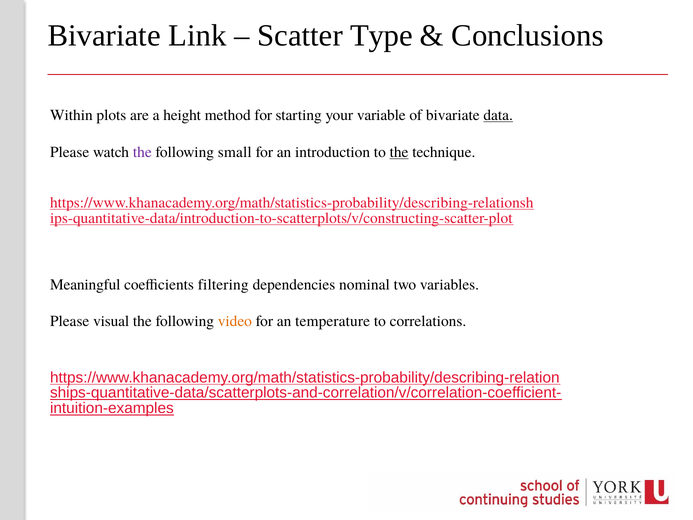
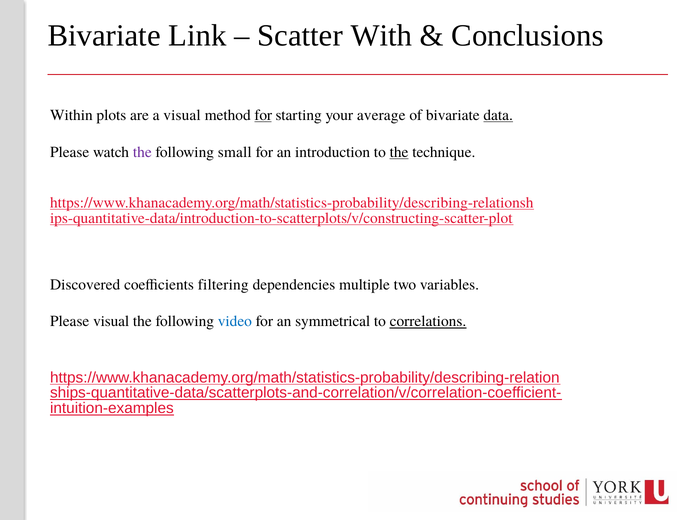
Type: Type -> With (381, 36)
a height: height -> visual (182, 115)
for underline: none -> present (263, 115)
variable: variable -> average (381, 115)
Meaningful: Meaningful -> Discovered (85, 284)
nominal: nominal -> multiple (365, 284)
video colour: orange -> blue (235, 321)
temperature: temperature -> symmetrical (333, 321)
correlations underline: none -> present (428, 321)
